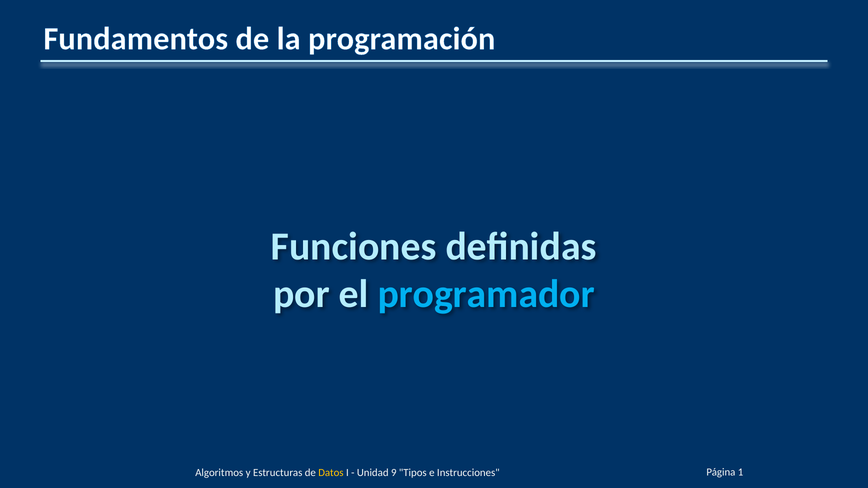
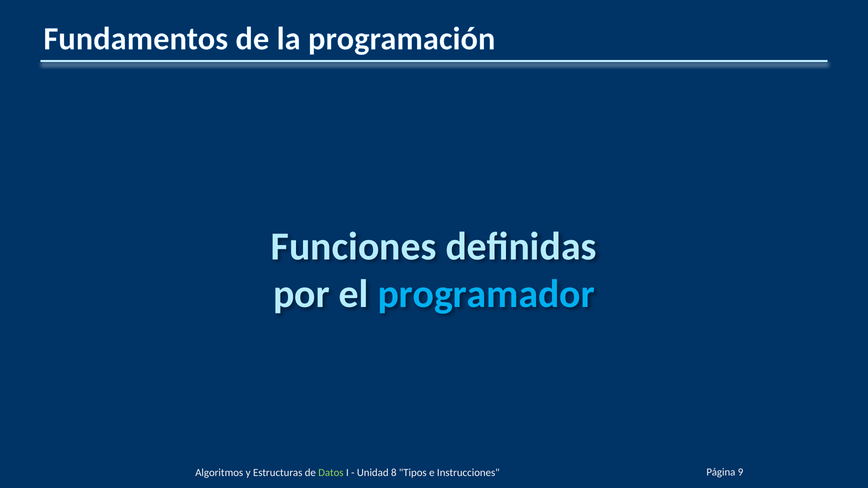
1: 1 -> 9 (741, 473)
Datos colour: yellow -> light green (331, 473)
9: 9 -> 8 (394, 473)
